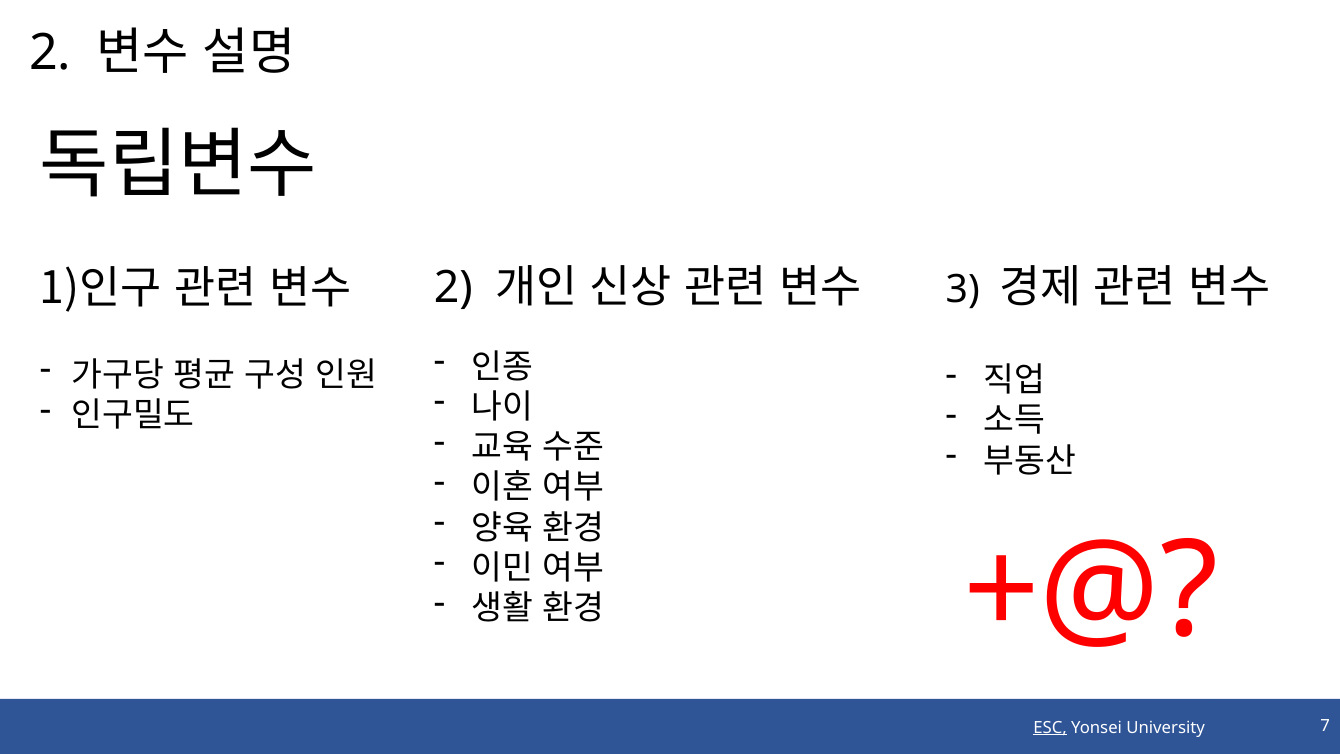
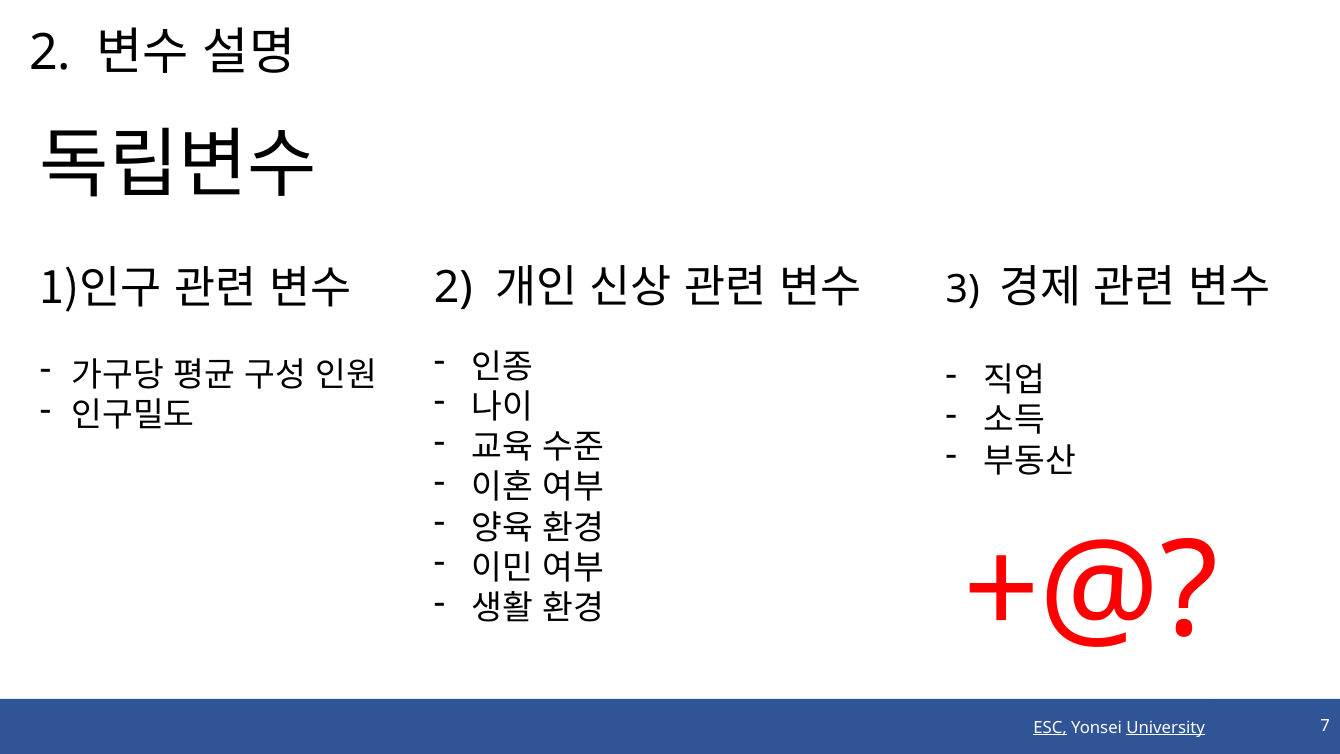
University underline: none -> present (1166, 727)
